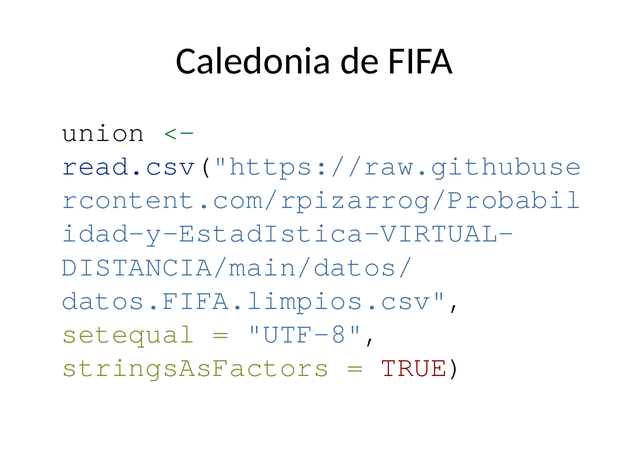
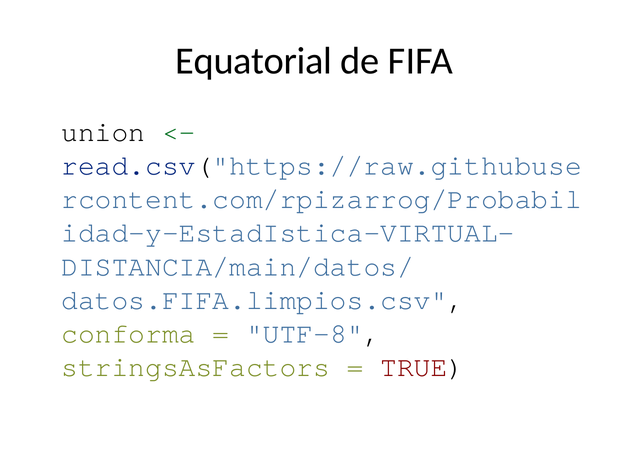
Caledonia: Caledonia -> Equatorial (254, 61)
setequal: setequal -> conforma (128, 333)
